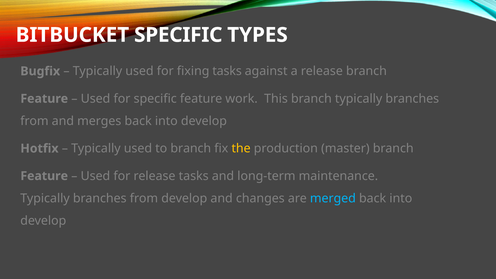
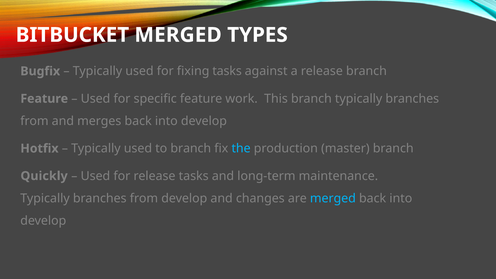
BITBUCKET SPECIFIC: SPECIFIC -> MERGED (178, 35)
the colour: yellow -> light blue (241, 148)
Feature: Feature -> Quickly (44, 176)
